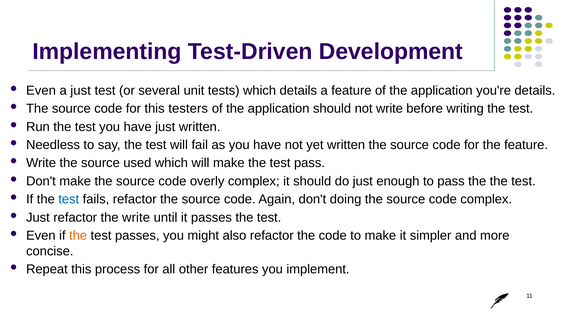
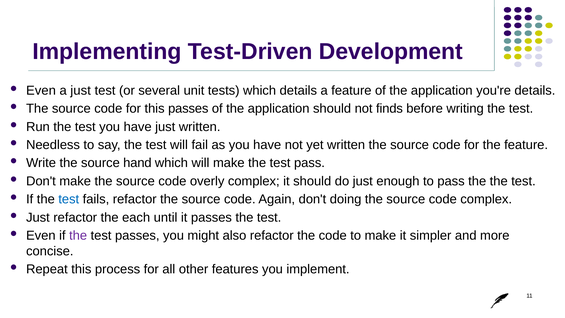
this testers: testers -> passes (188, 109)
not write: write -> finds (389, 109)
used: used -> hand (137, 163)
the write: write -> each (136, 217)
the colour: orange -> purple (78, 235)
